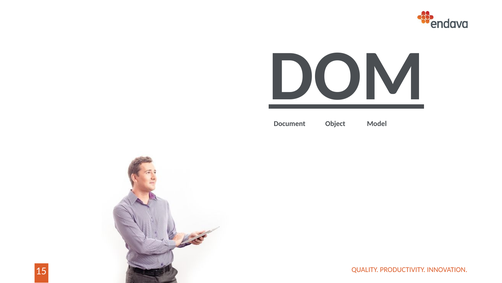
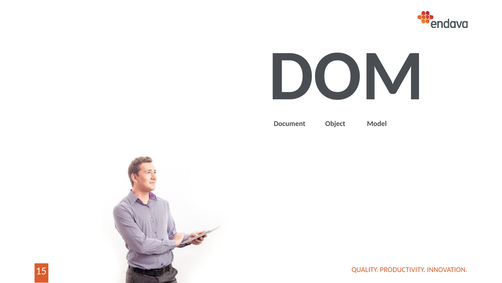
DOM underline: present -> none (346, 76)
